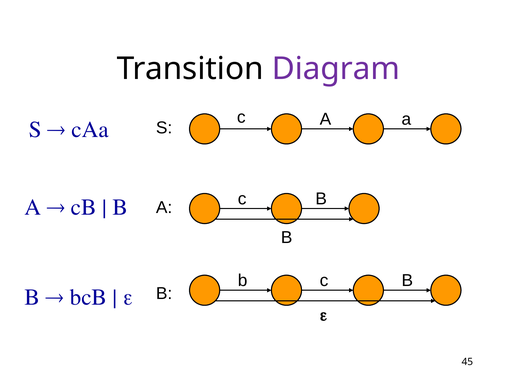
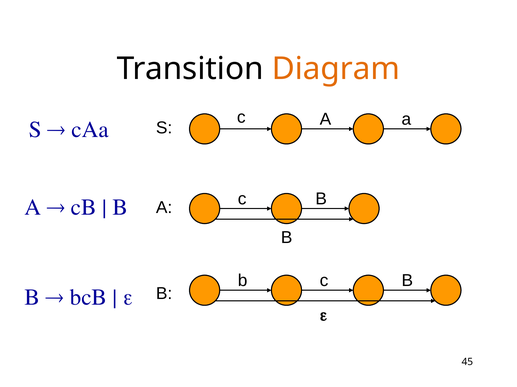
Diagram colour: purple -> orange (336, 69)
